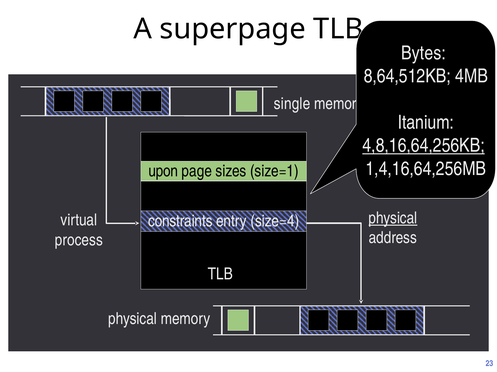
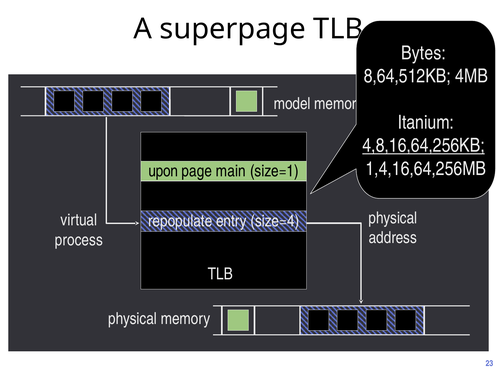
single: single -> model (292, 104)
sizes: sizes -> main (231, 171)
physical underline: present -> none (393, 218)
constraints: constraints -> repopulate (180, 221)
